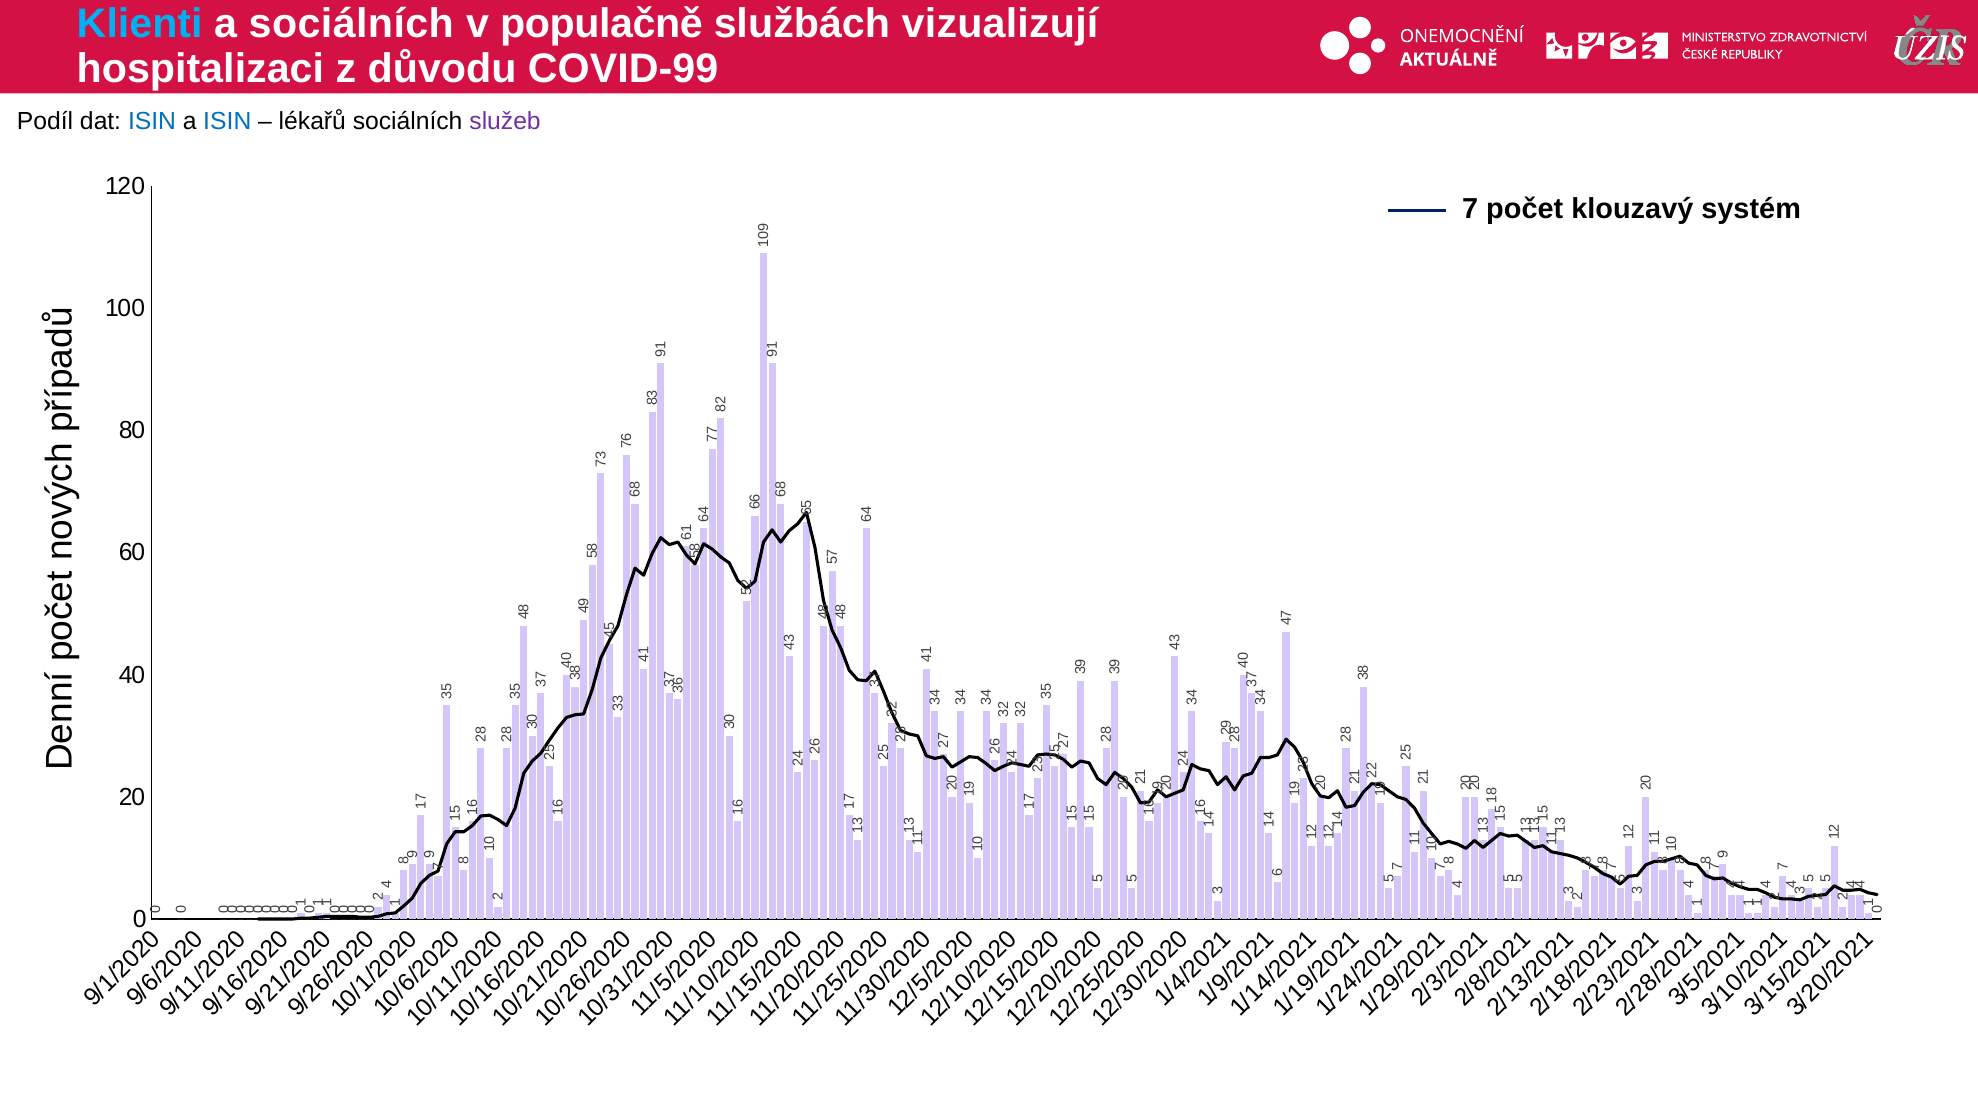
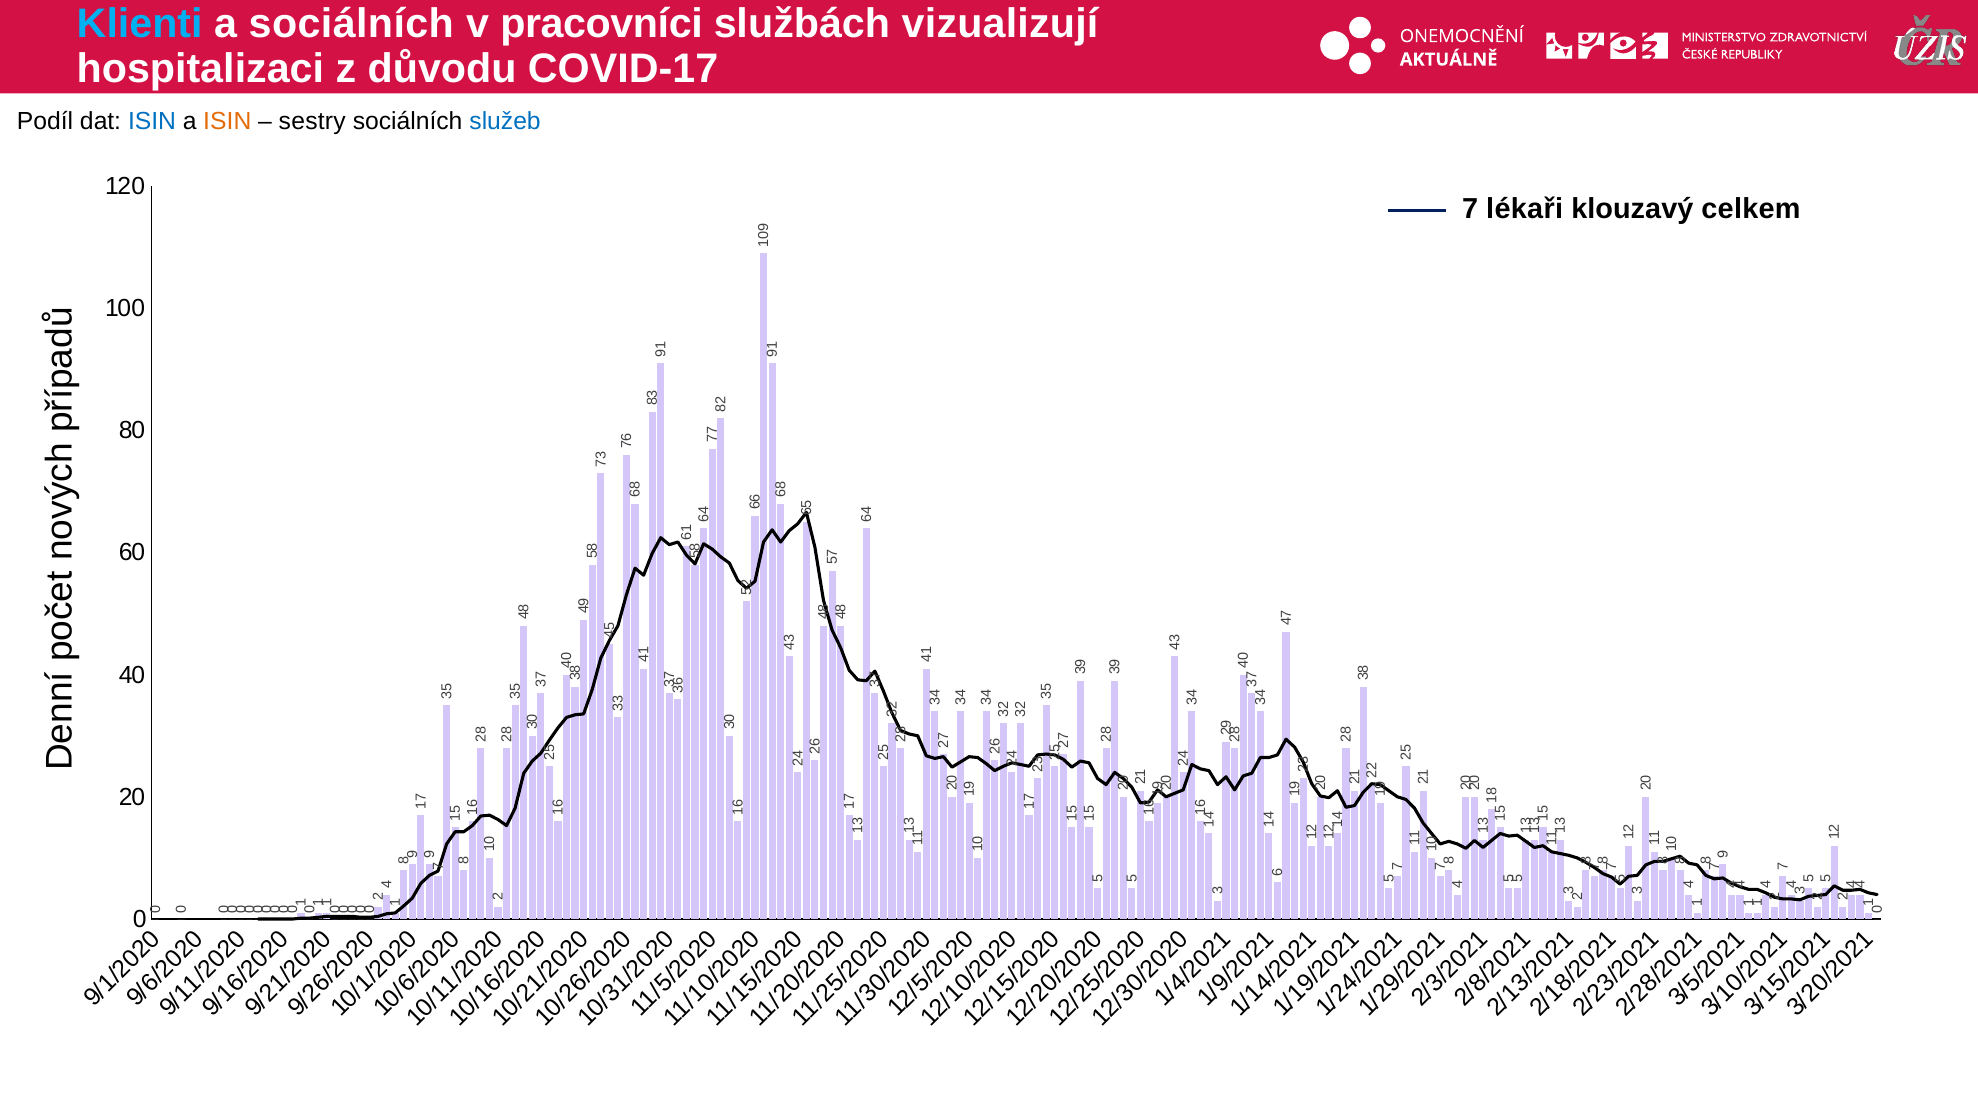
populačně: populačně -> pracovníci (602, 24)
COVID-99: COVID-99 -> COVID-17 (623, 69)
ISIN colour: blue -> orange (227, 121)
lékařů: lékařů -> sestry (312, 121)
služeb colour: purple -> blue (505, 121)
počet: počet -> lékaři (1525, 209)
systém: systém -> celkem (1751, 209)
